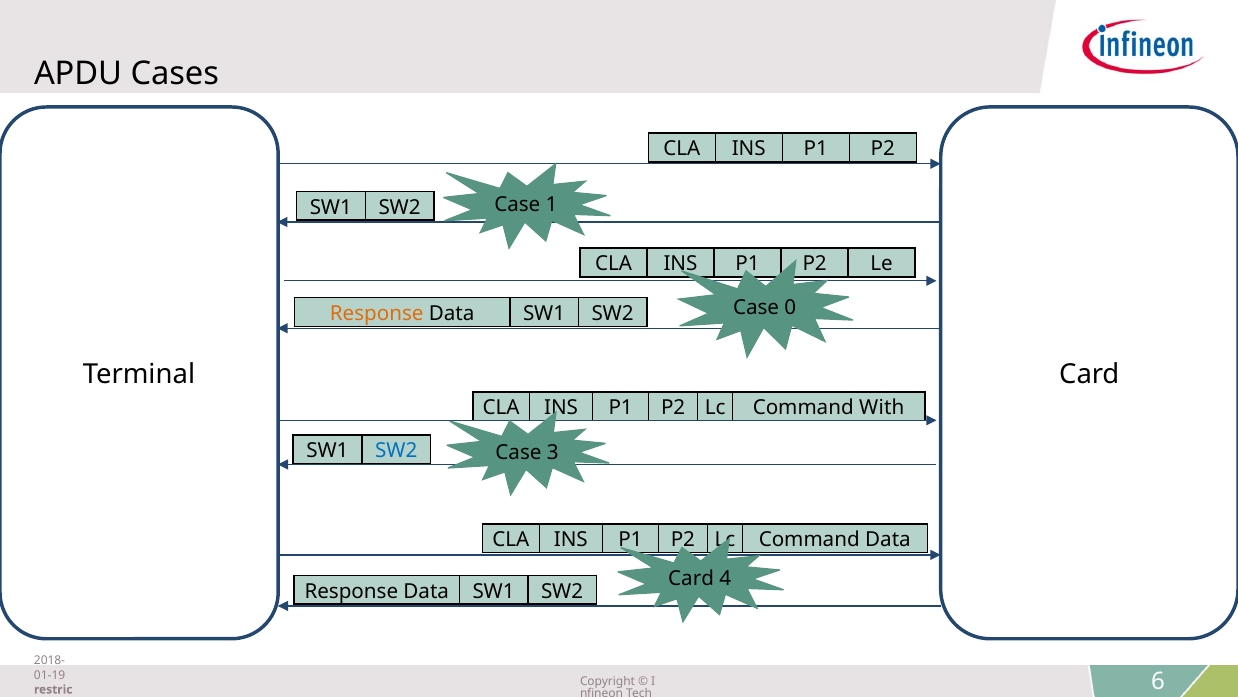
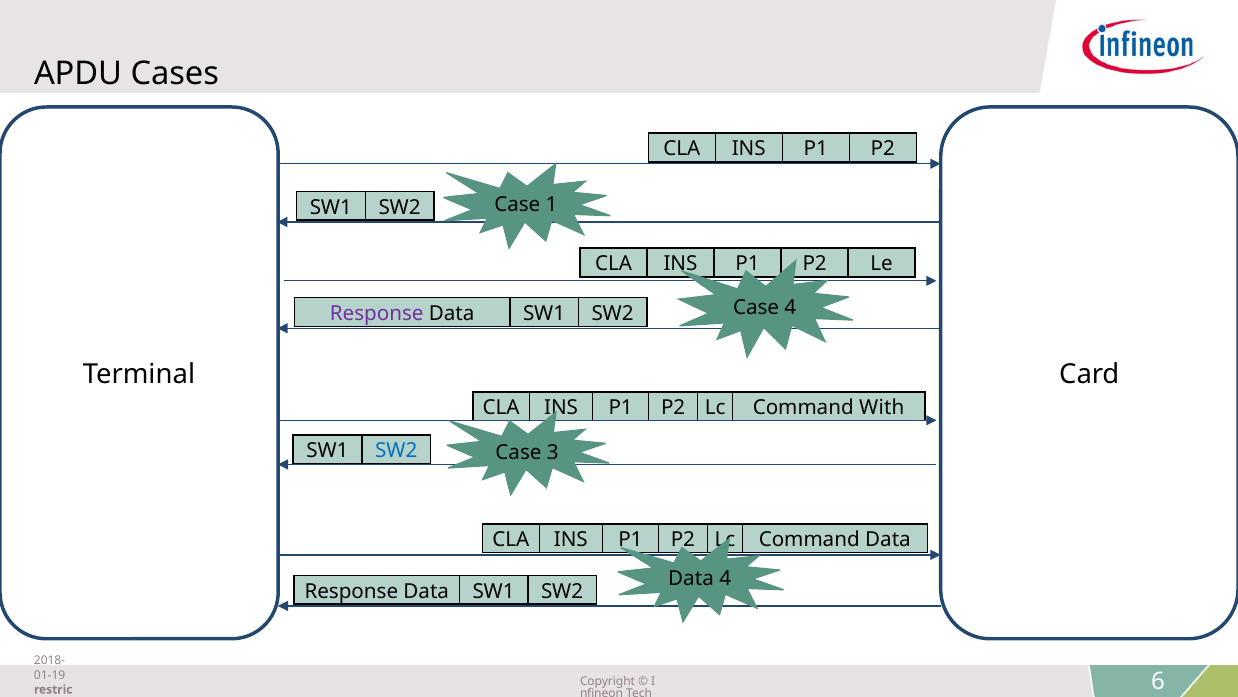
Case 0: 0 -> 4 (790, 307)
Response colour: orange -> purple (377, 313)
Card: Card -> Data (691, 579)
